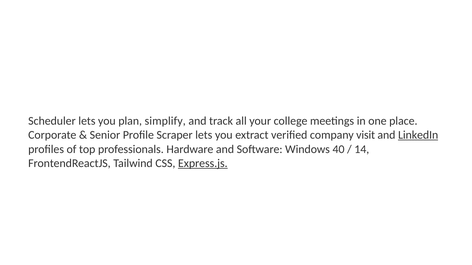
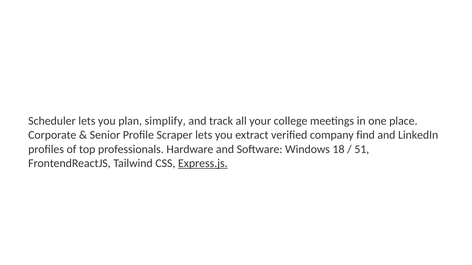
visit: visit -> find (366, 135)
LinkedIn underline: present -> none (418, 135)
40: 40 -> 18 (339, 149)
14: 14 -> 51 (362, 149)
